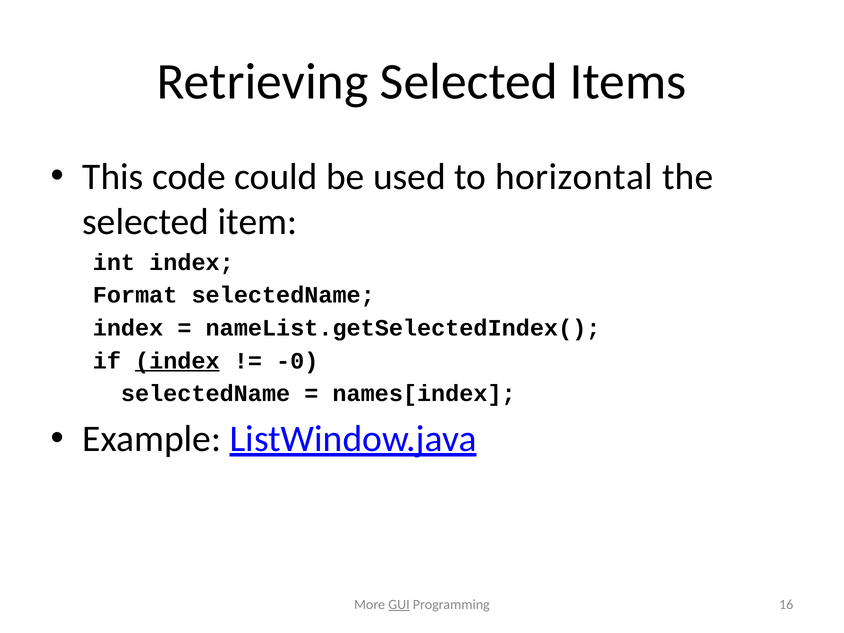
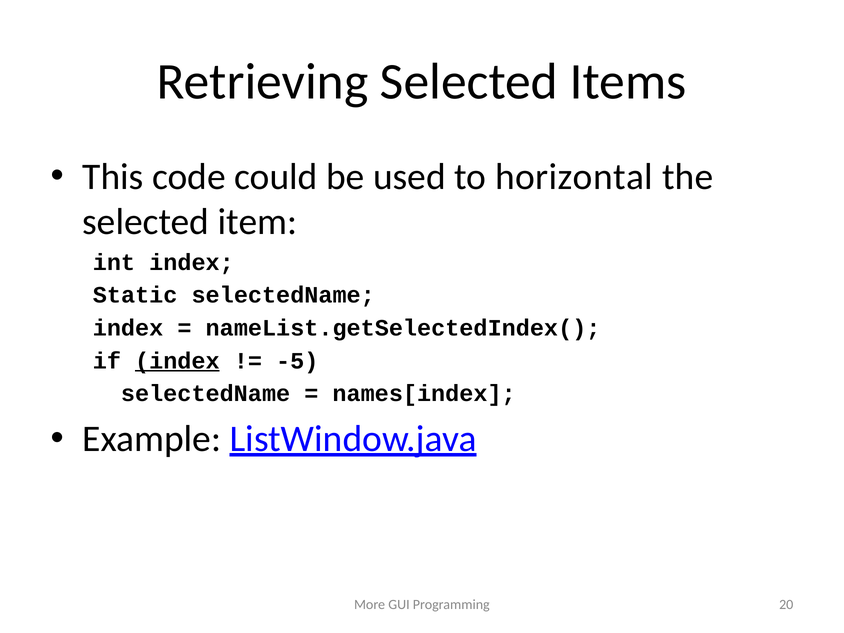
Format: Format -> Static (135, 295)
-0: -0 -> -5 (297, 361)
GUI underline: present -> none (399, 604)
16: 16 -> 20 (786, 604)
